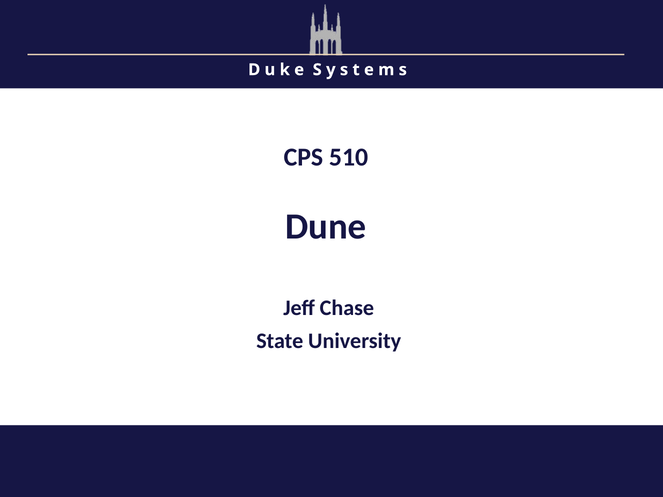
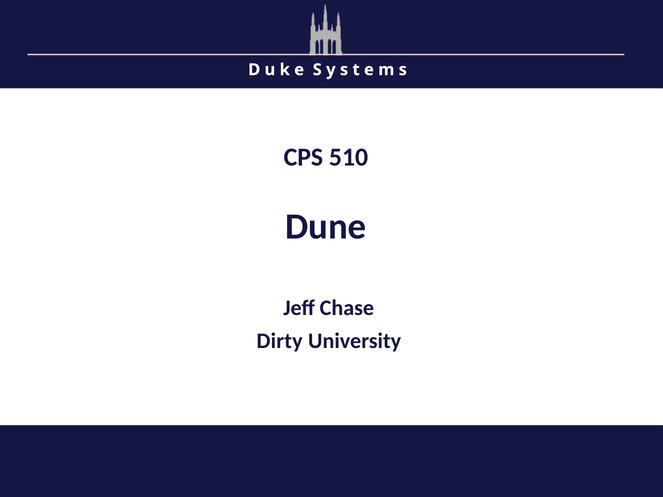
State: State -> Dirty (280, 341)
